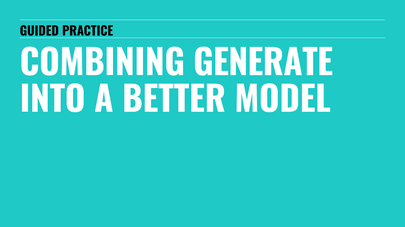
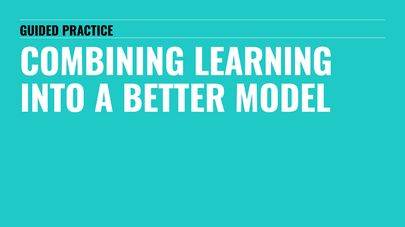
GENERATE: GENERATE -> LEARNING (263, 64)
